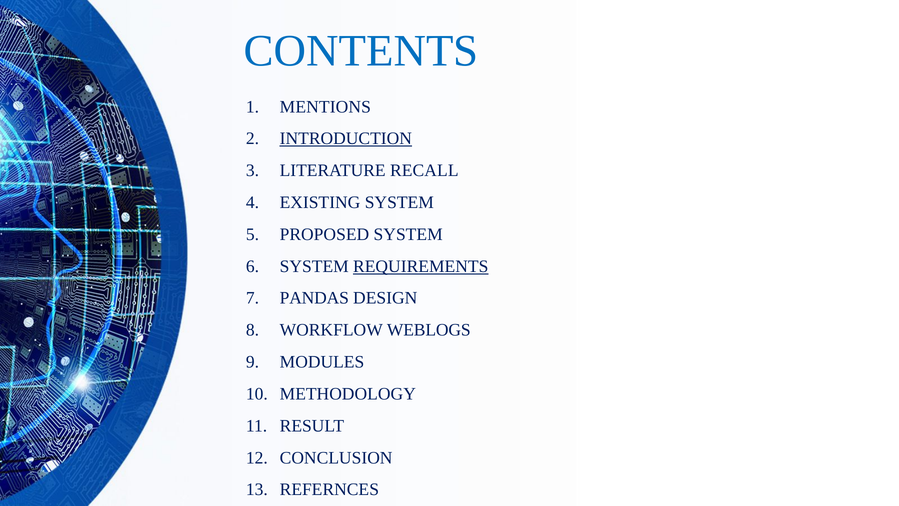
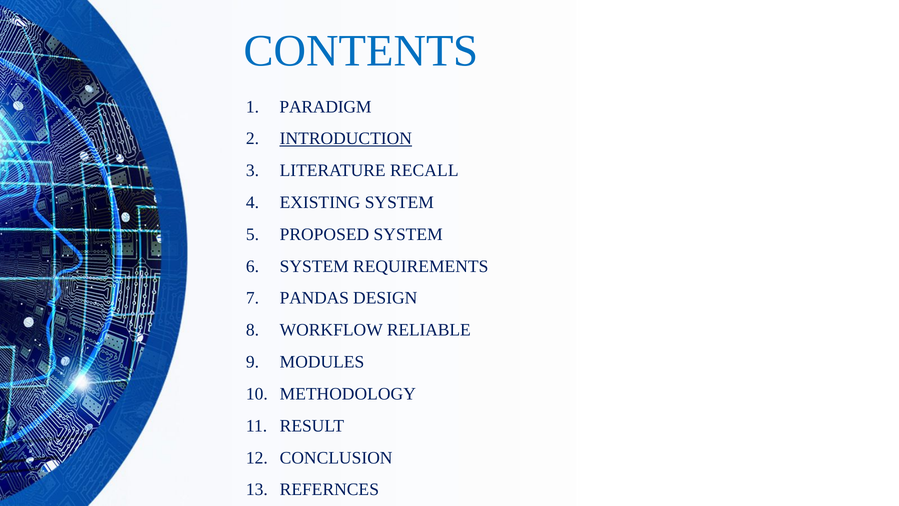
MENTIONS: MENTIONS -> PARADIGM (325, 107)
REQUIREMENTS underline: present -> none (421, 266)
WEBLOGS: WEBLOGS -> RELIABLE (429, 330)
